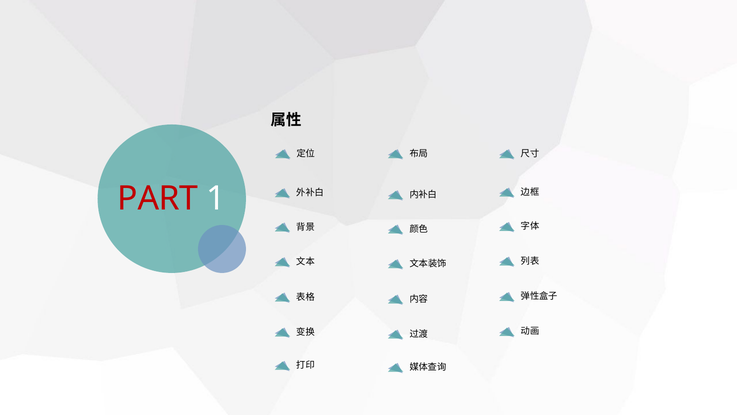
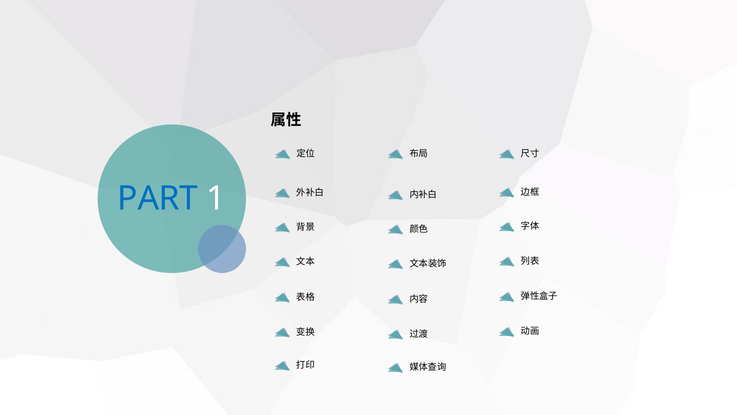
PART colour: red -> blue (158, 198)
